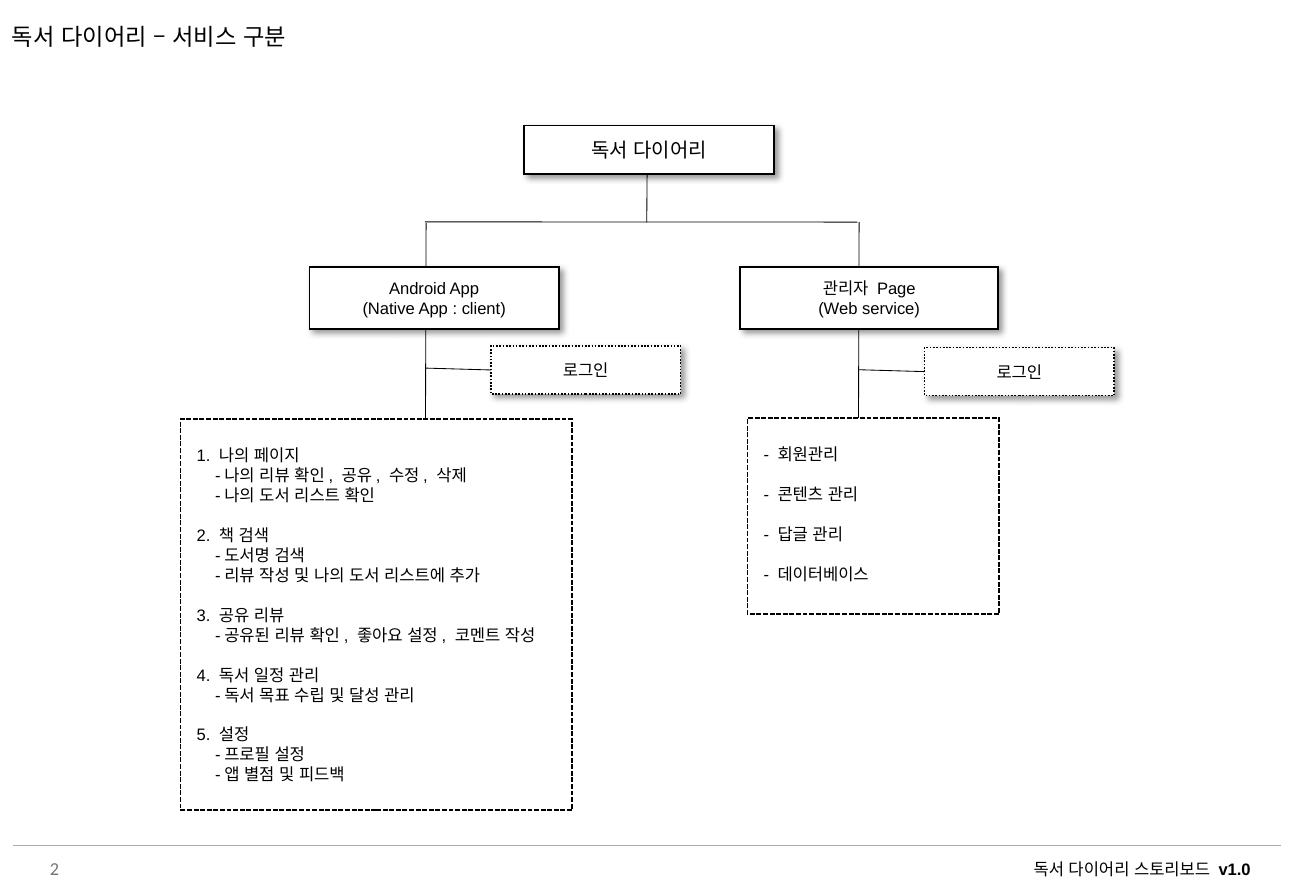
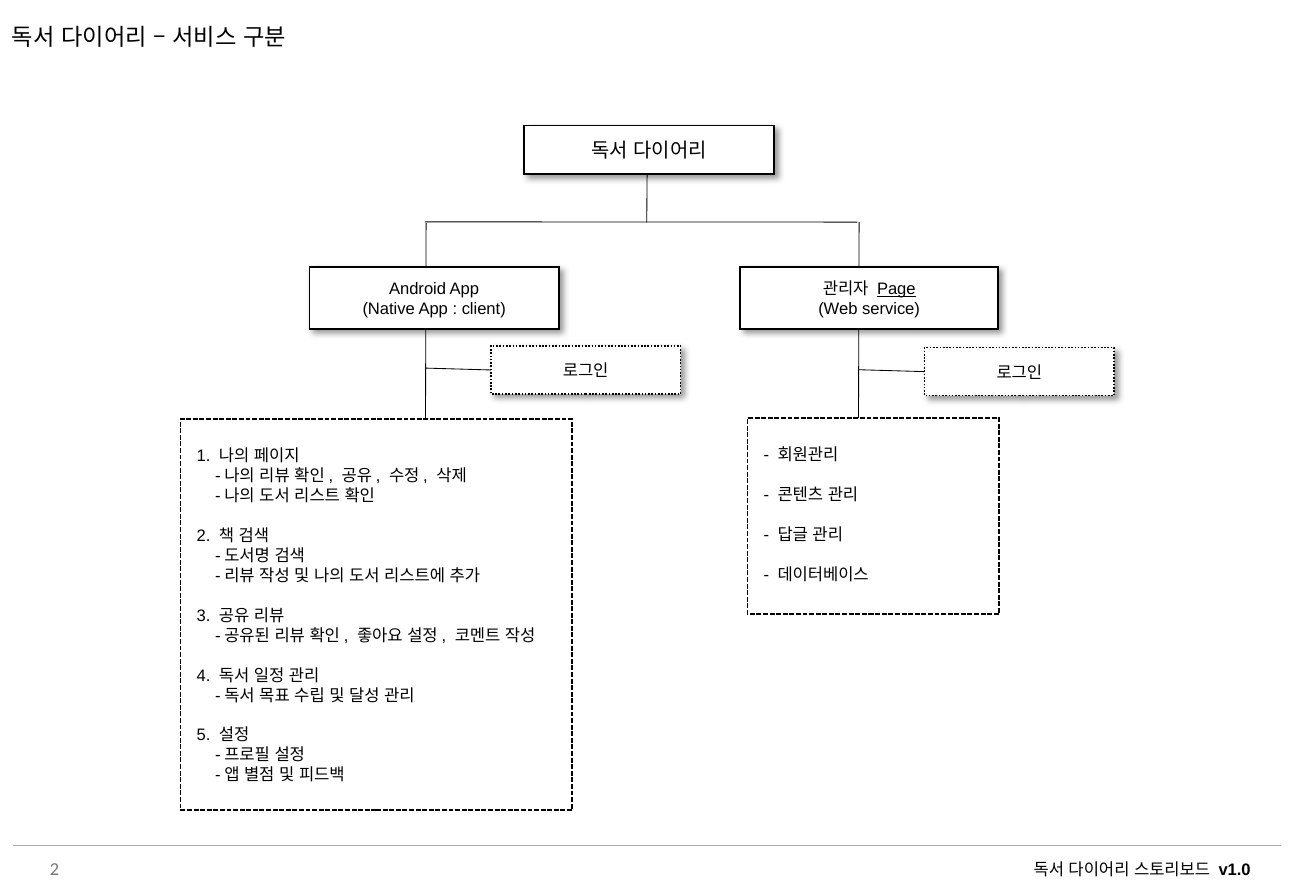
Page underline: none -> present (896, 289)
